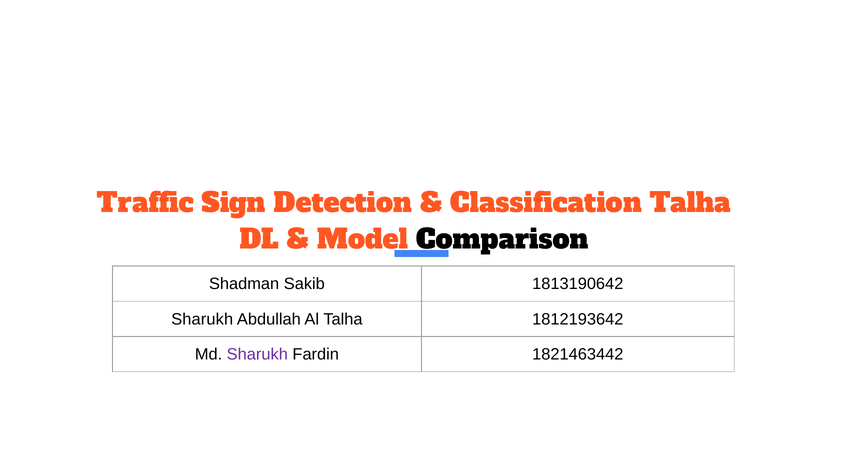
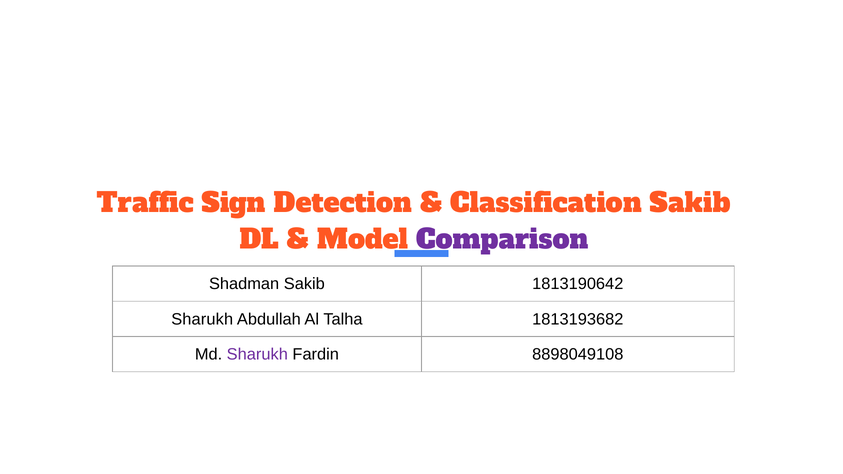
Classification Talha: Talha -> Sakib (690, 203)
Comparison colour: black -> purple (502, 240)
1812193642: 1812193642 -> 1813193682 (578, 319)
1821463442: 1821463442 -> 8898049108 (578, 355)
